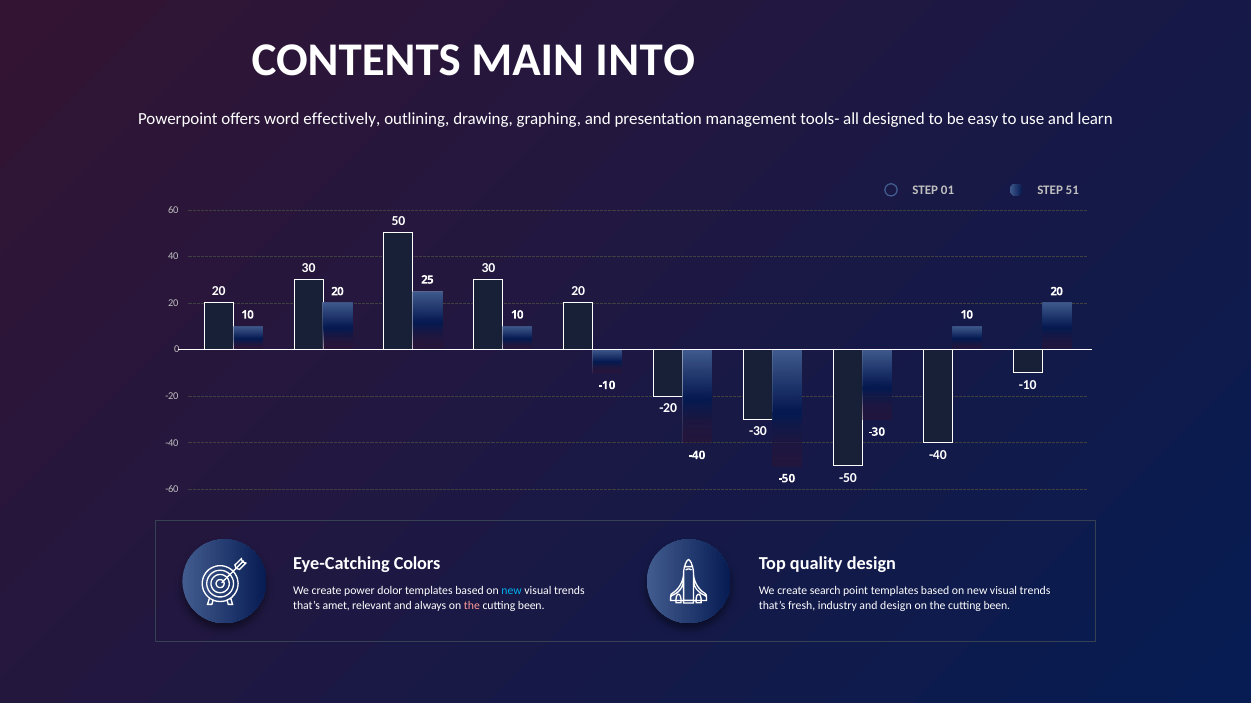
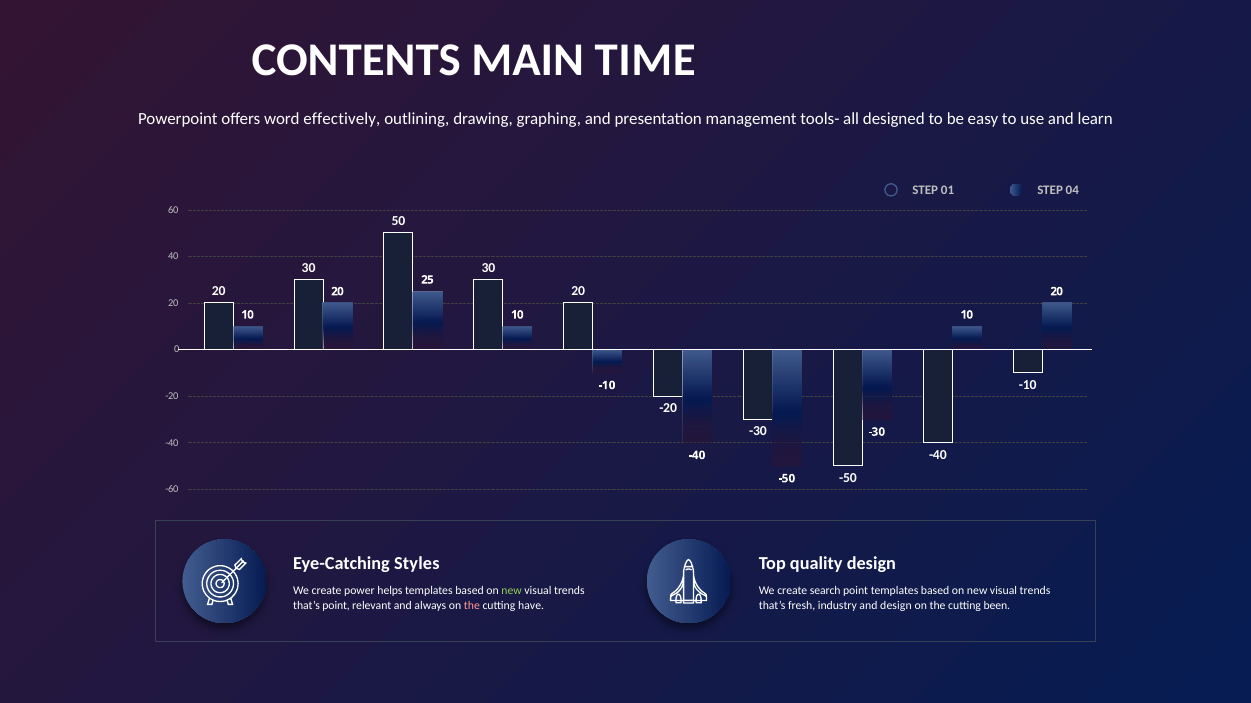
INTO: INTO -> TIME (645, 60)
51: 51 -> 04 (1072, 191)
Colors: Colors -> Styles (417, 564)
dolor: dolor -> helps (390, 592)
new colour: light blue -> light green (512, 592)
that’s amet: amet -> point (336, 606)
been: been -> have (531, 606)
